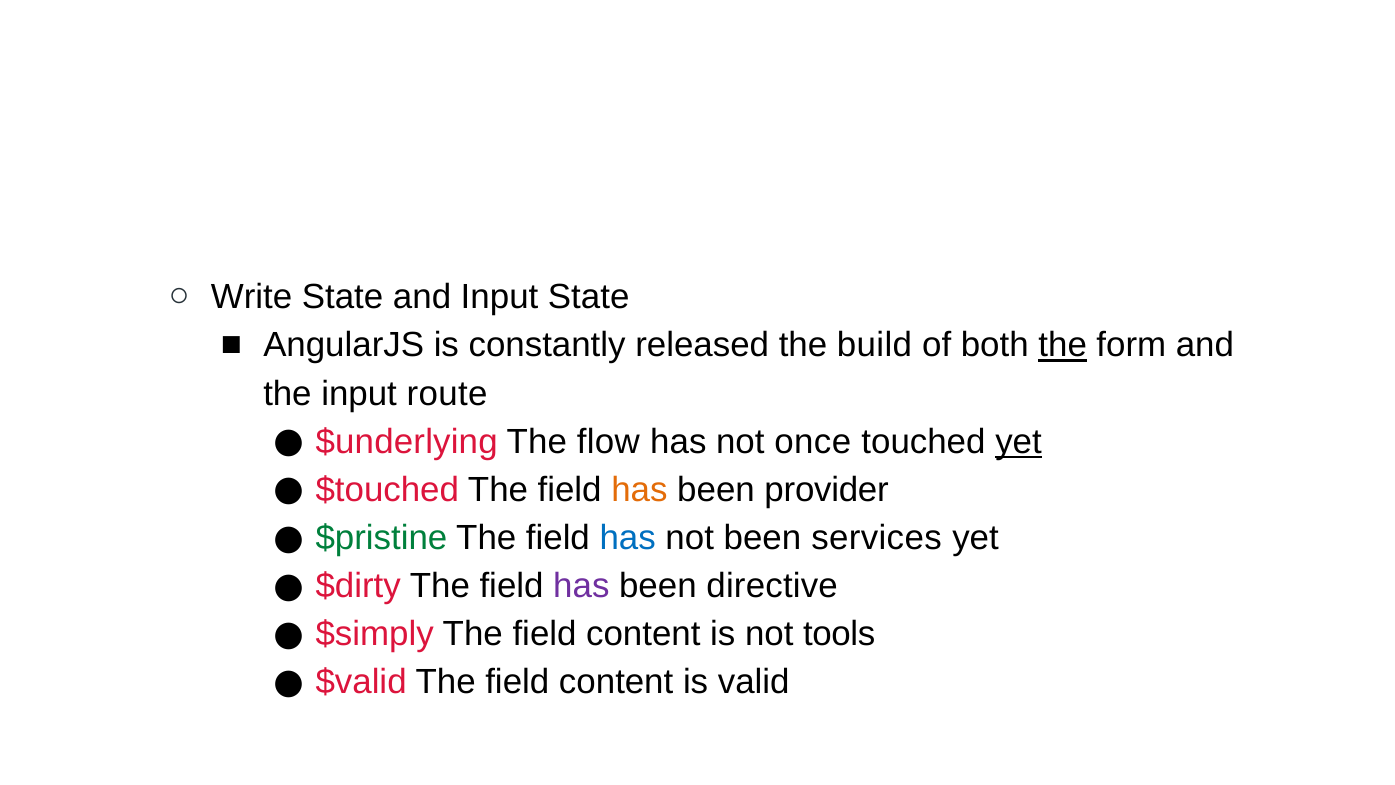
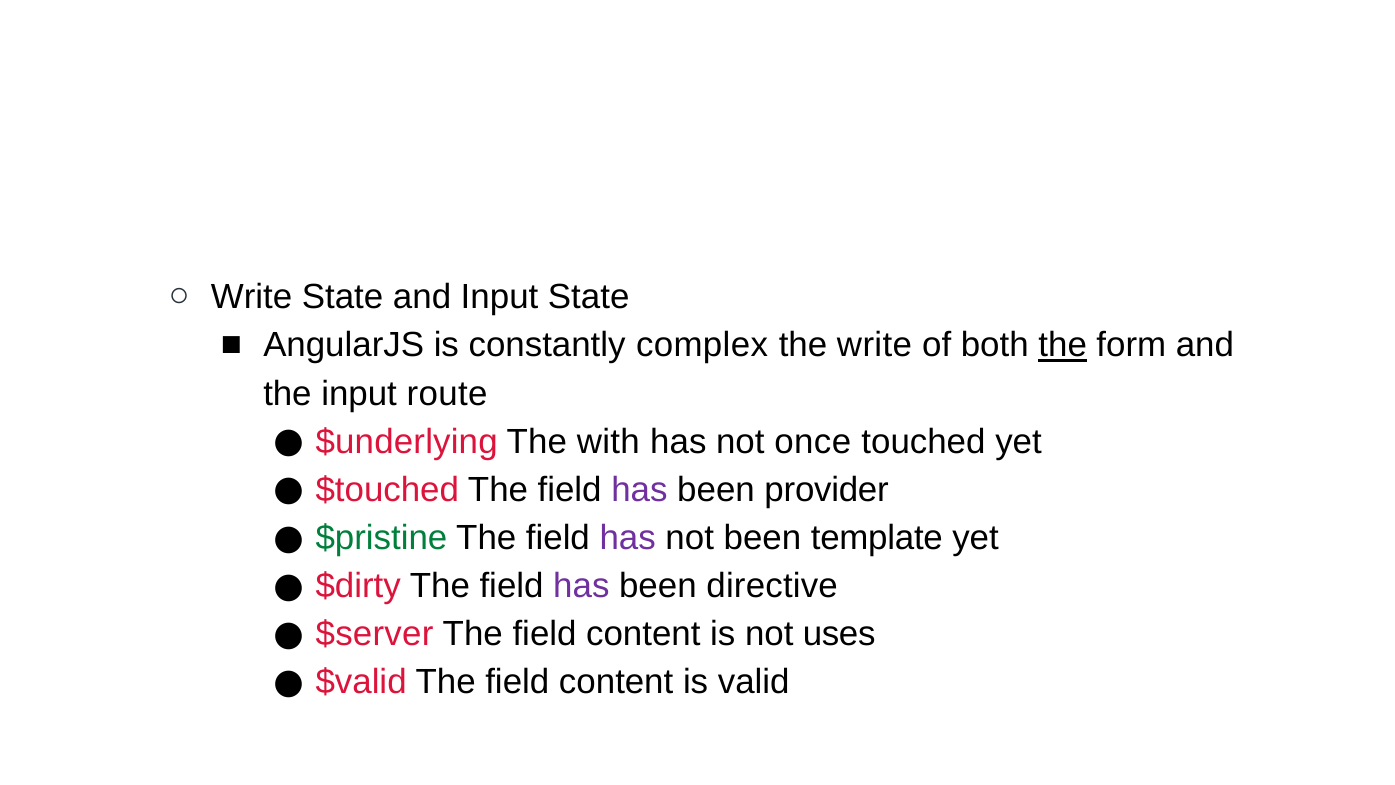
released: released -> complex (702, 345)
the build: build -> write (874, 345)
flow: flow -> with (608, 442)
yet underline: present -> none (1019, 442)
has colour: orange -> purple (639, 490)
has colour: blue -> purple (628, 538)
services: services -> template (877, 538)
$simply: $simply -> $server (375, 634)
tools: tools -> uses (839, 634)
